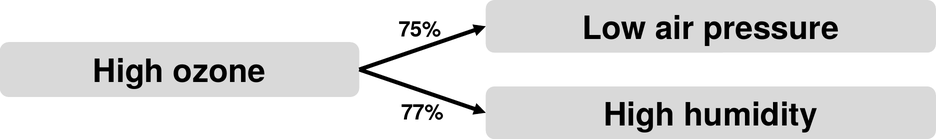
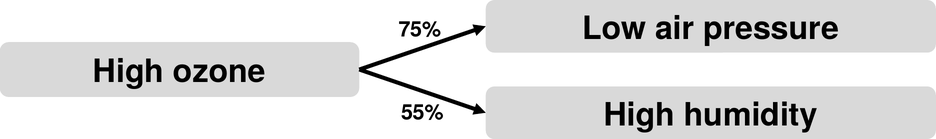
77%: 77% -> 55% (422, 112)
